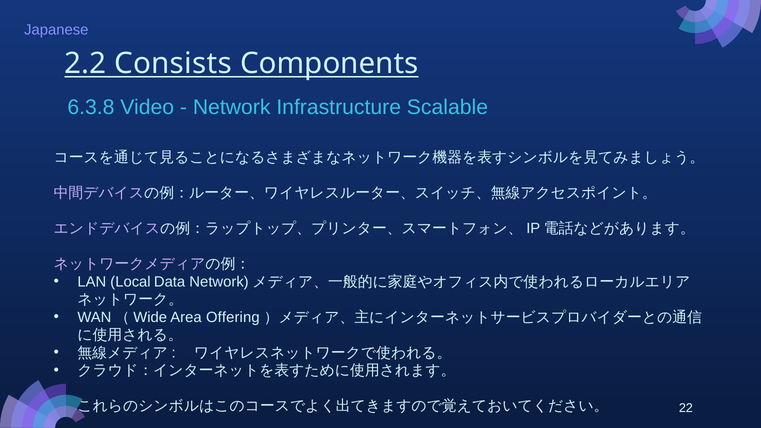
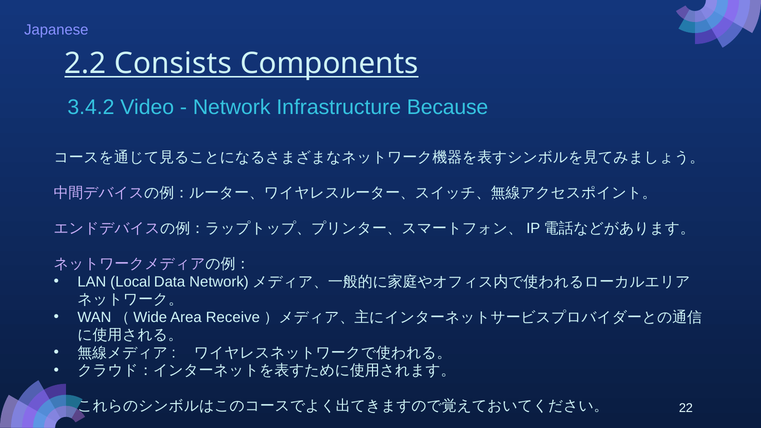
6.3.8: 6.3.8 -> 3.4.2 (91, 107)
Scalable: Scalable -> Because (448, 107)
Offering: Offering -> Receive (233, 317)
